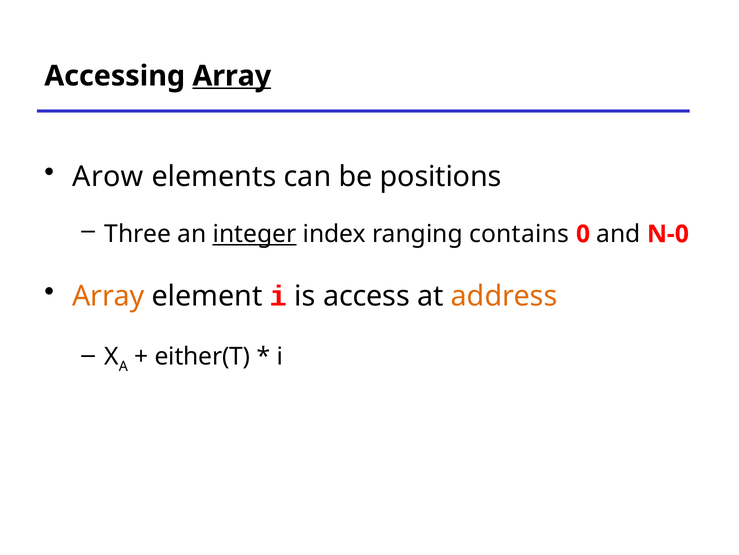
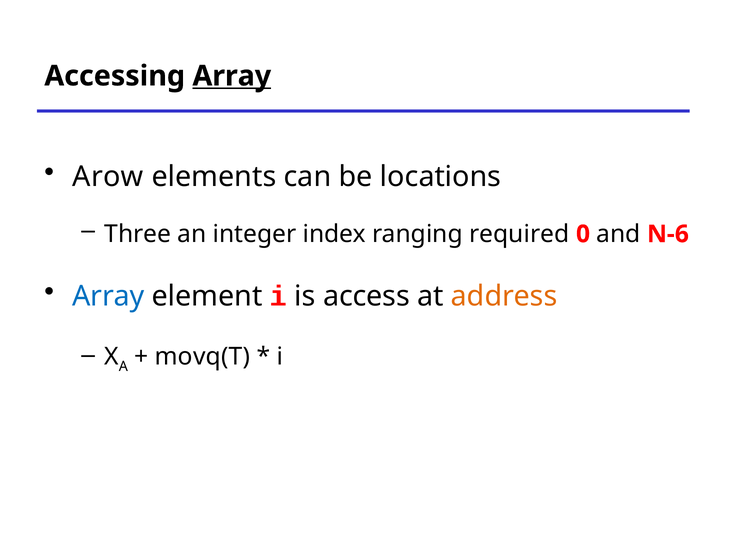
positions: positions -> locations (441, 176)
integer underline: present -> none (255, 234)
contains: contains -> required (519, 234)
N-0: N-0 -> N-6 (668, 234)
Array colour: orange -> blue (108, 296)
either(T: either(T -> movq(T (202, 356)
